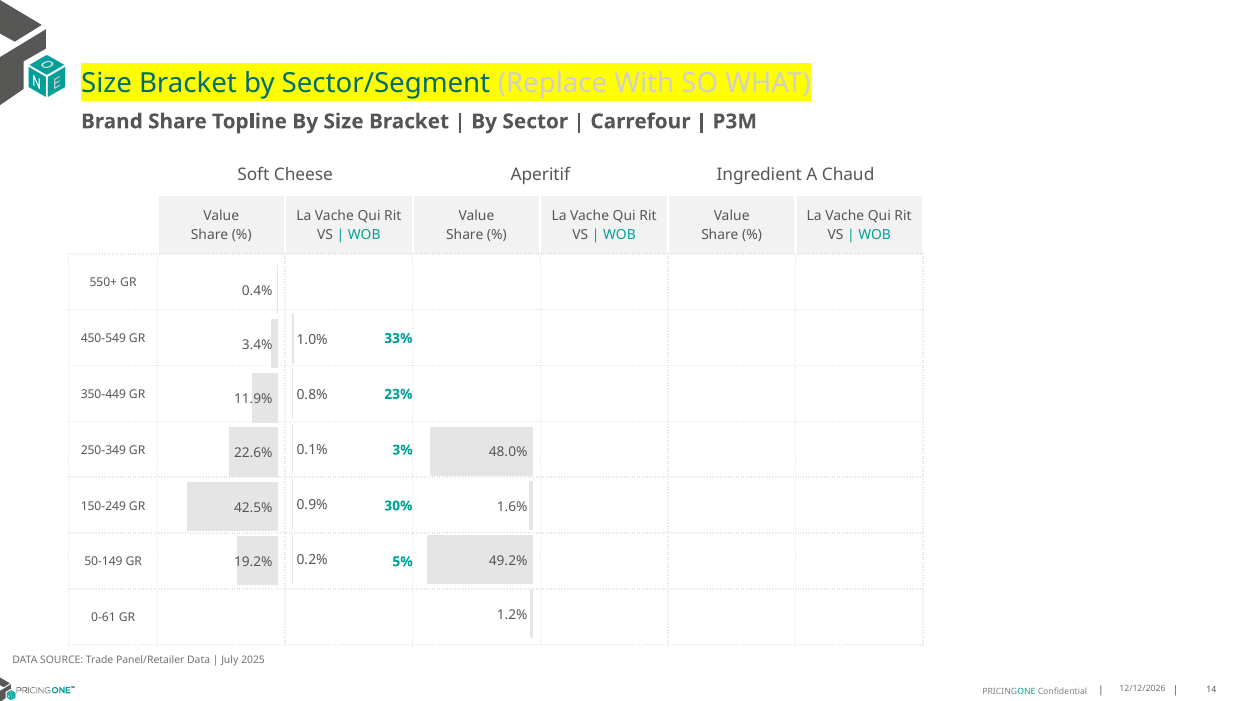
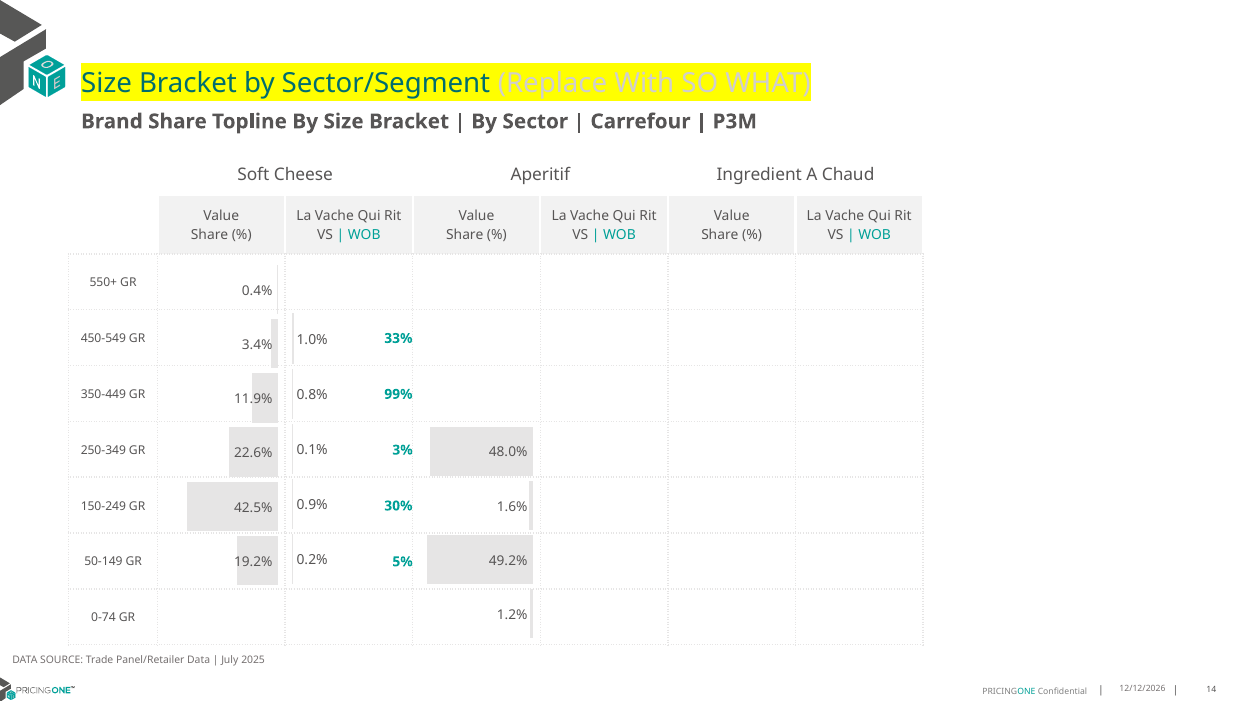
23%: 23% -> 99% (398, 394)
0-61: 0-61 -> 0-74 (103, 618)
